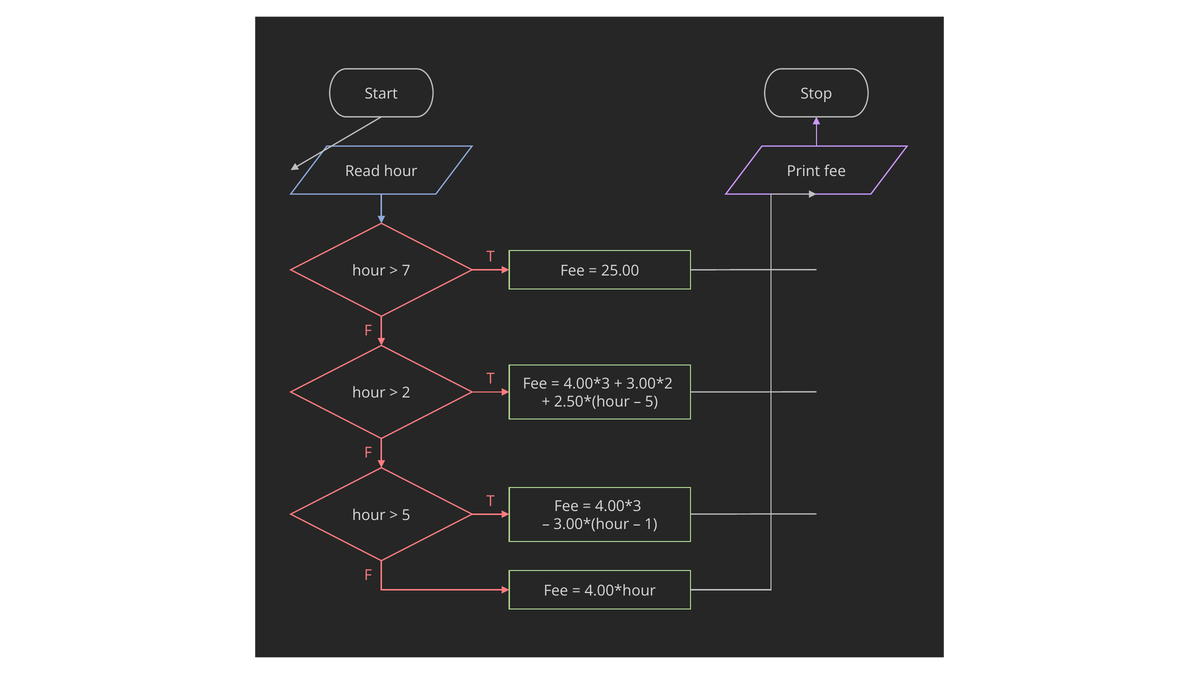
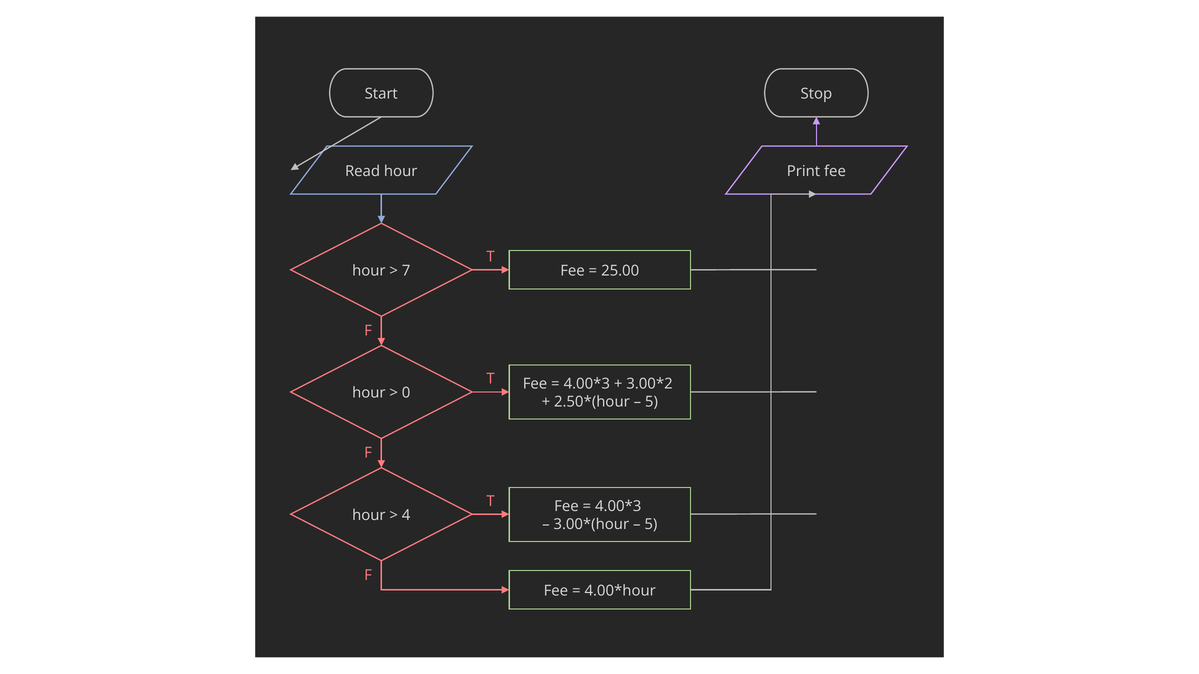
2: 2 -> 0 (406, 393)
5: 5 -> 4 (406, 516)
1: 1 -> 5 (651, 525)
